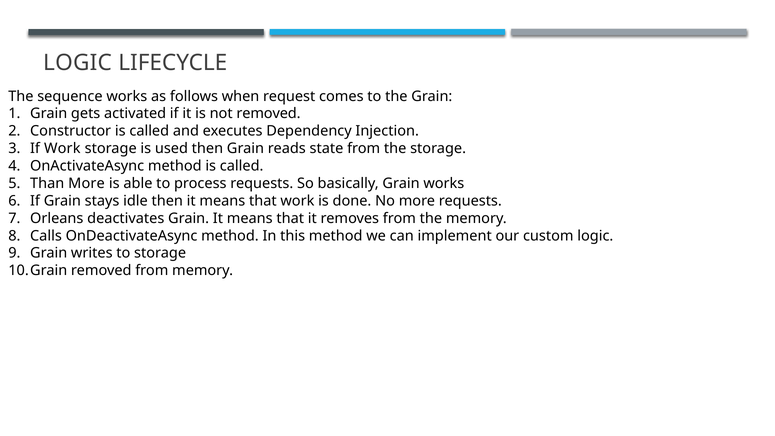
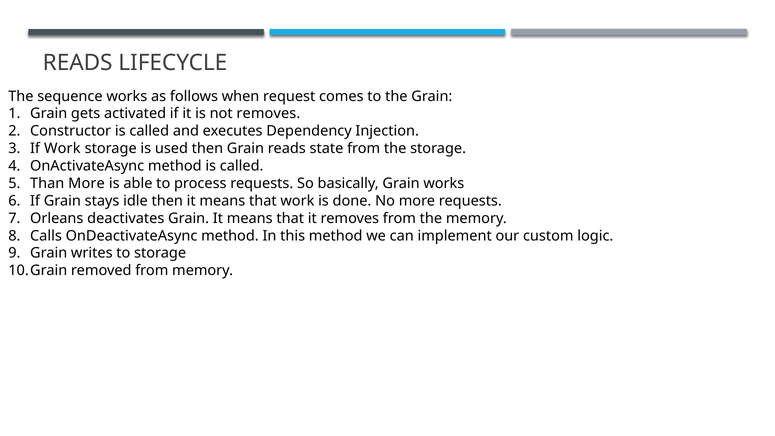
LOGIC: LOGIC -> READS (78, 63)
not removed: removed -> removes (268, 114)
